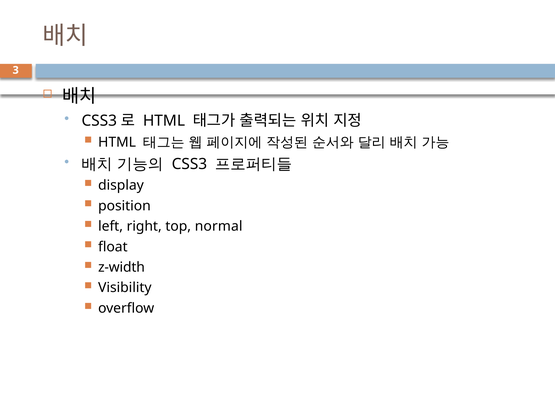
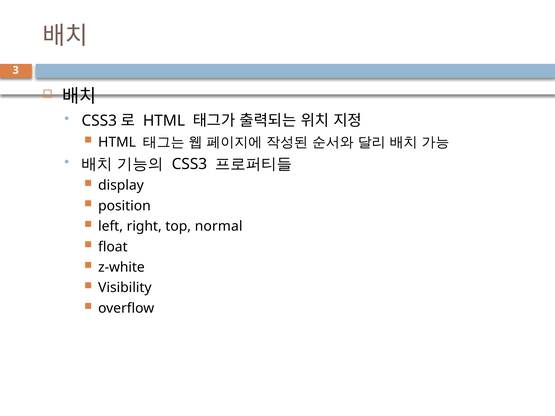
z-width: z-width -> z-white (121, 267)
